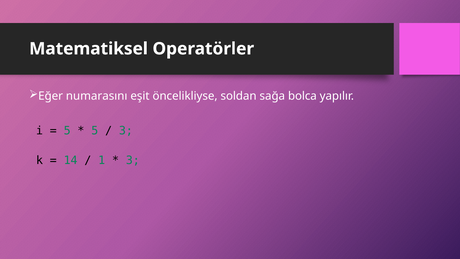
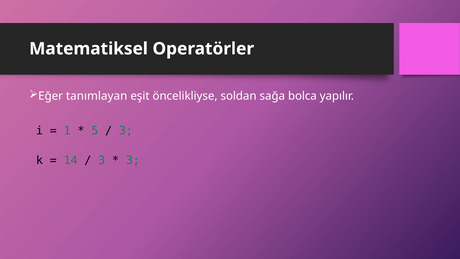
numarasını: numarasını -> tanımlayan (97, 96)
5: 5 -> 1 (67, 130)
1: 1 -> 3 (102, 160)
